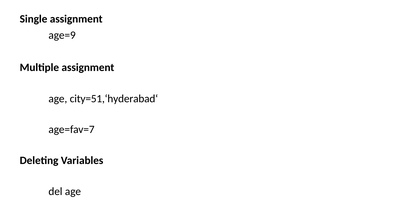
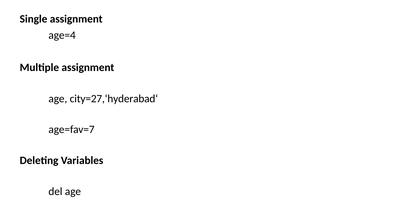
age=9: age=9 -> age=4 (62, 35)
city=51,‘hyderabad‘: city=51,‘hyderabad‘ -> city=27,‘hyderabad‘ (114, 98)
